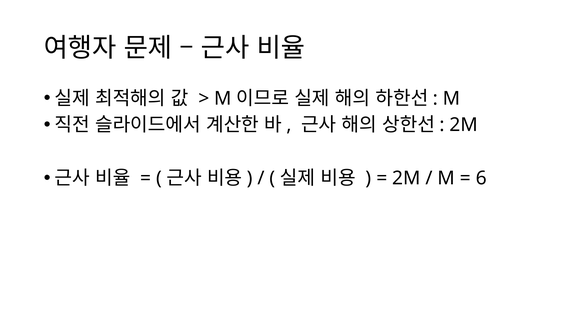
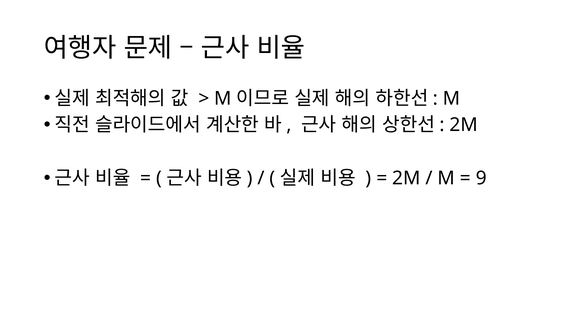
6: 6 -> 9 (481, 178)
